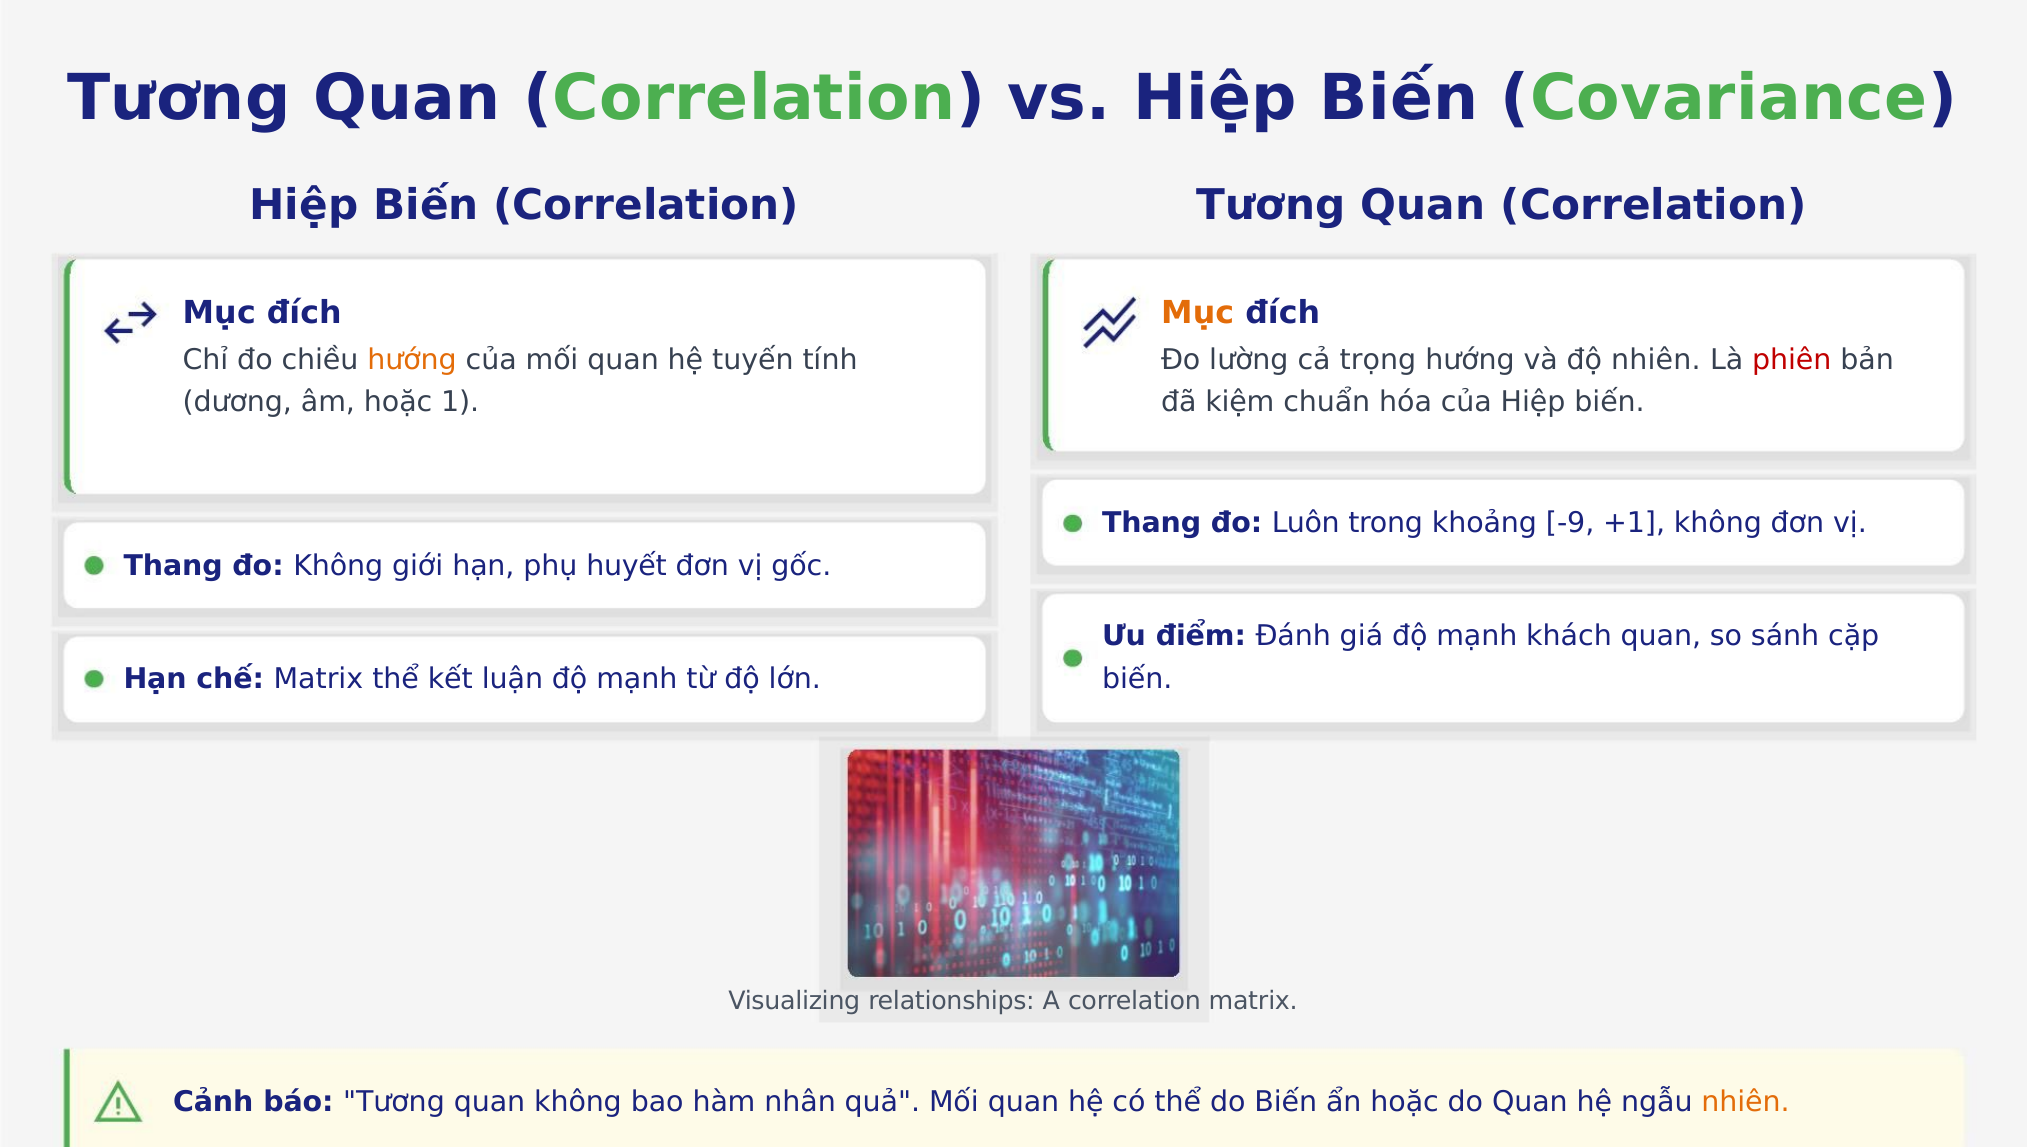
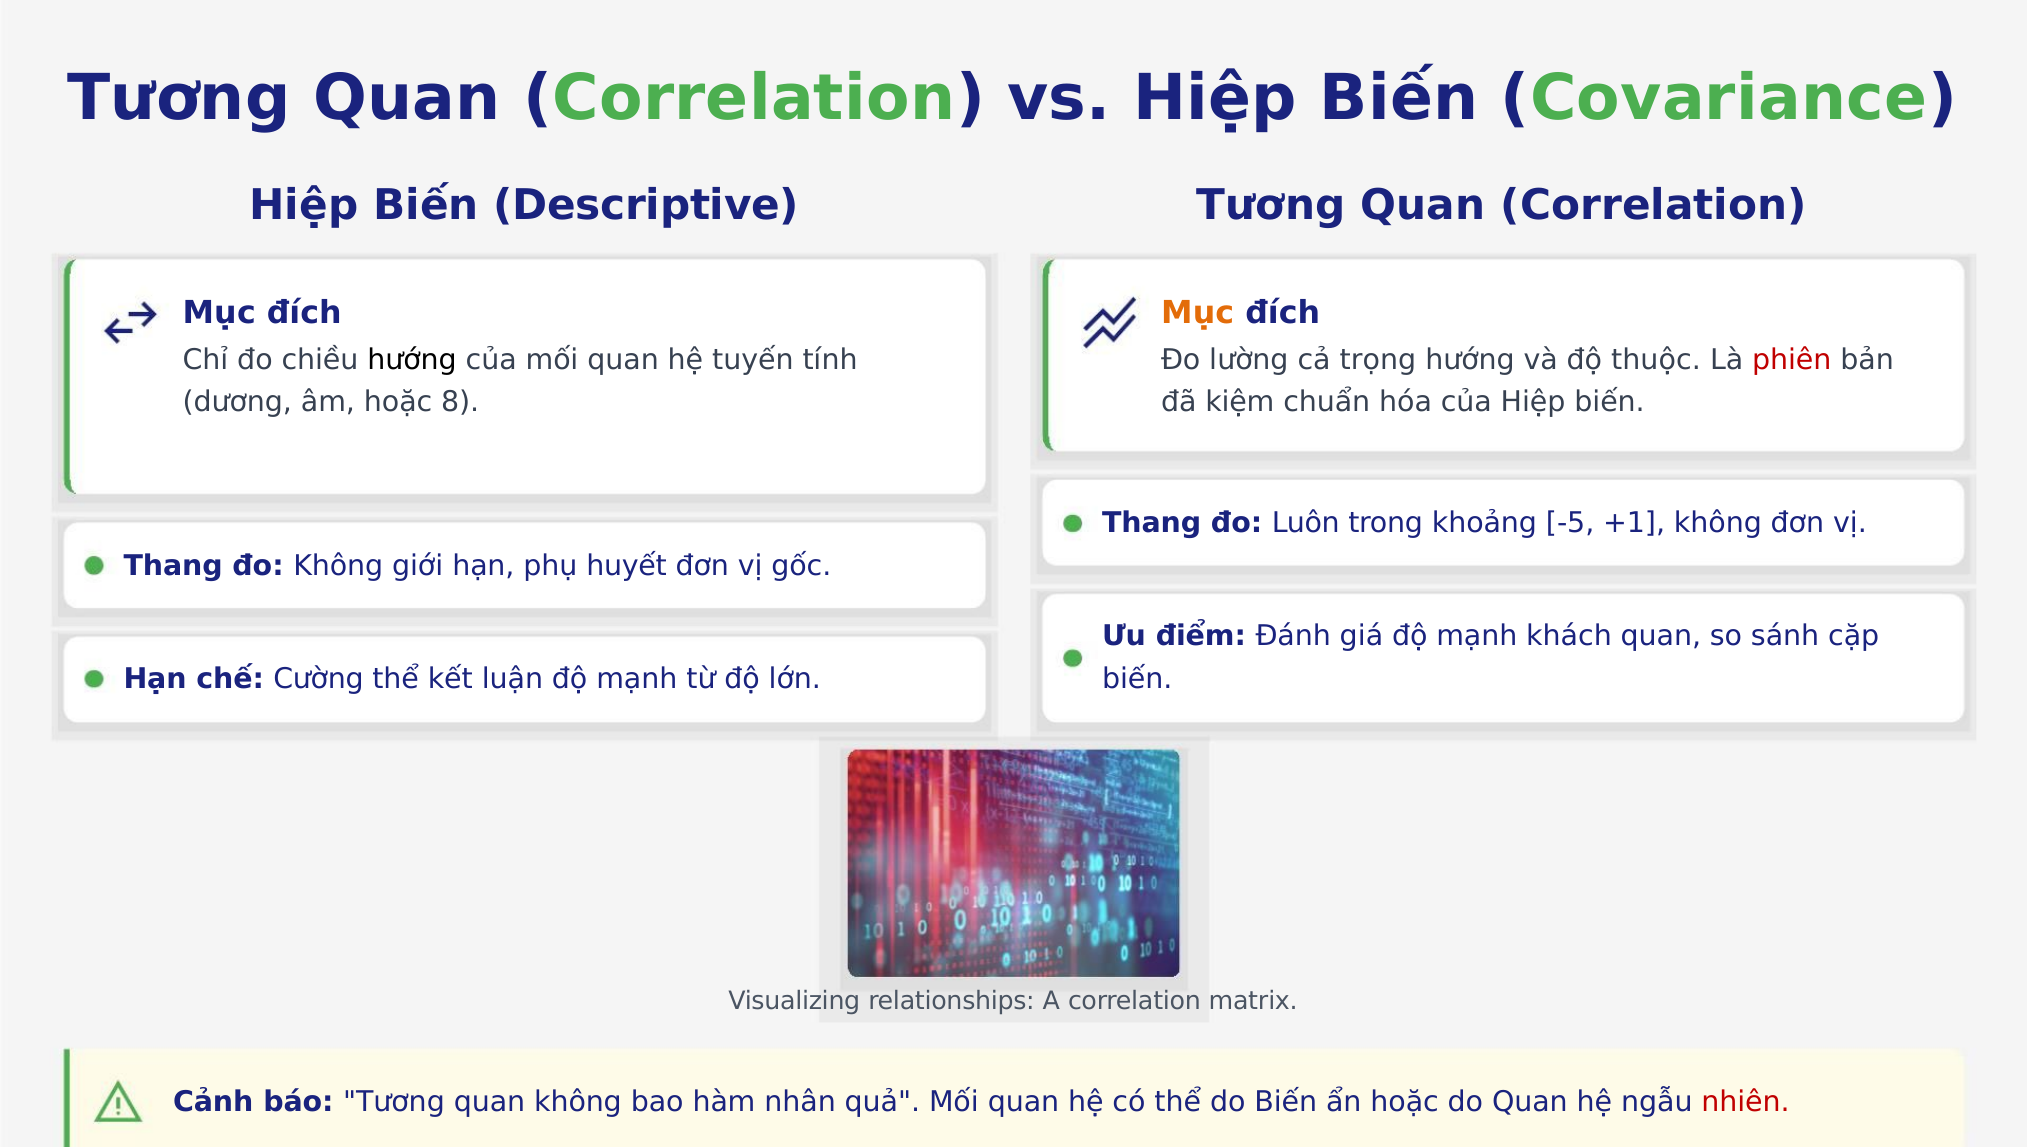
Biến Correlation: Correlation -> Descriptive (646, 206)
hướng colour: orange -> black (412, 360)
độ nhiên: nhiên -> thuộc (1656, 360)
1: 1 -> 8 (460, 402)
-9: -9 -> -5 (1570, 523)
chế Matrix: Matrix -> Cường (319, 678)
nhiên colour: orange -> red (1746, 1101)
